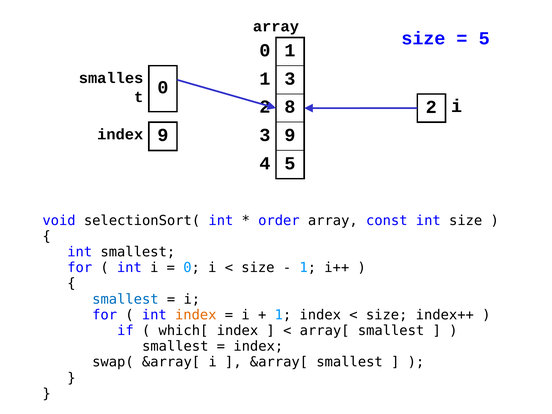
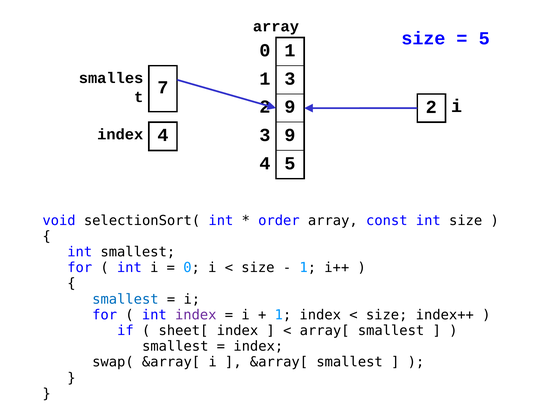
0: 0 -> 7 (163, 88)
8: 8 -> 9 (290, 107)
index 9: 9 -> 4 (163, 135)
index colour: orange -> purple (196, 315)
which[: which[ -> sheet[ (183, 331)
